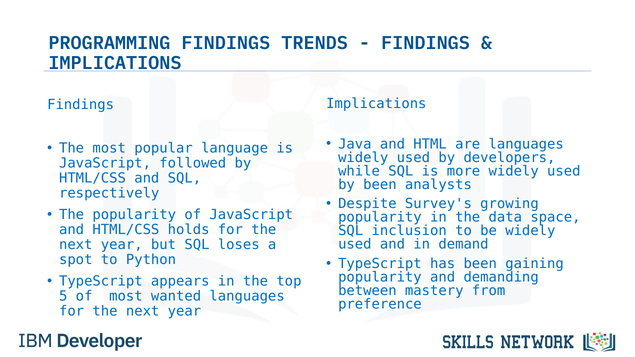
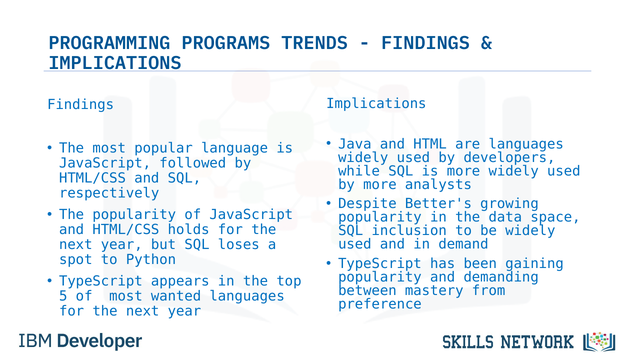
PROGRAMMING FINDINGS: FINDINGS -> PROGRAMS (226, 43)
by been: been -> more (380, 185)
Survey's: Survey's -> Better's (438, 204)
